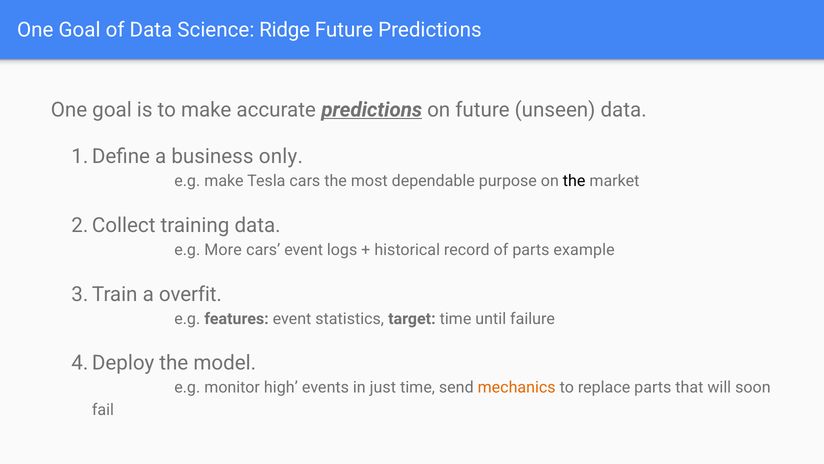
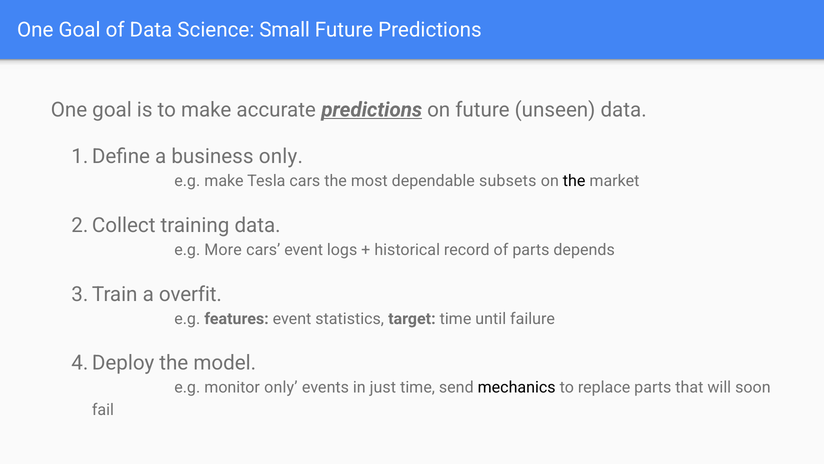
Ridge: Ridge -> Small (285, 30)
purpose: purpose -> subsets (508, 181)
example: example -> depends (584, 250)
monitor high: high -> only (281, 387)
mechanics colour: orange -> black (517, 387)
